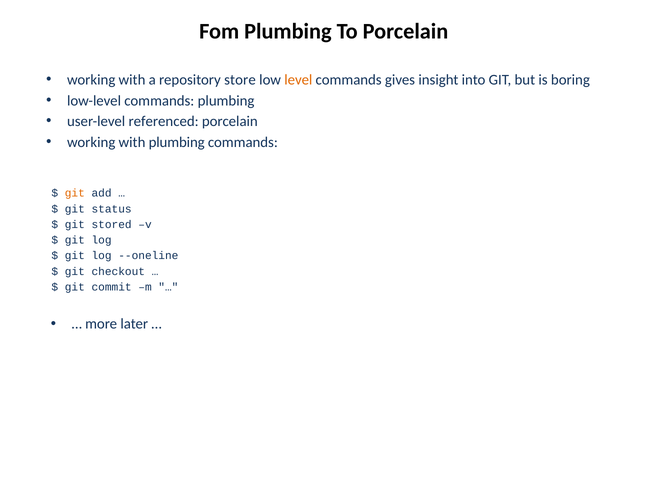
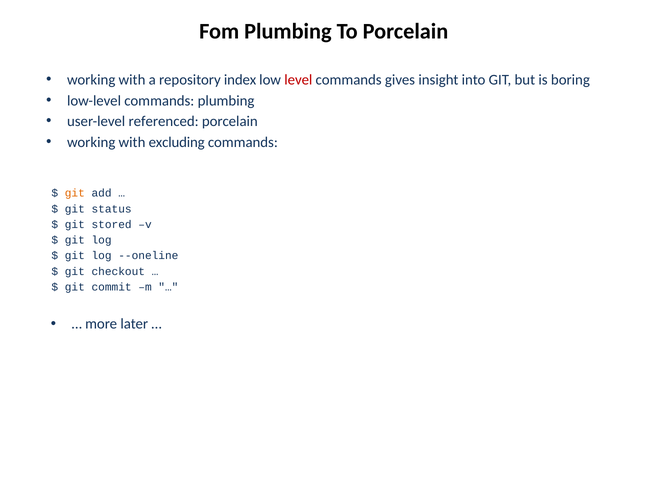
store: store -> index (240, 80)
level colour: orange -> red (298, 80)
with plumbing: plumbing -> excluding (177, 142)
